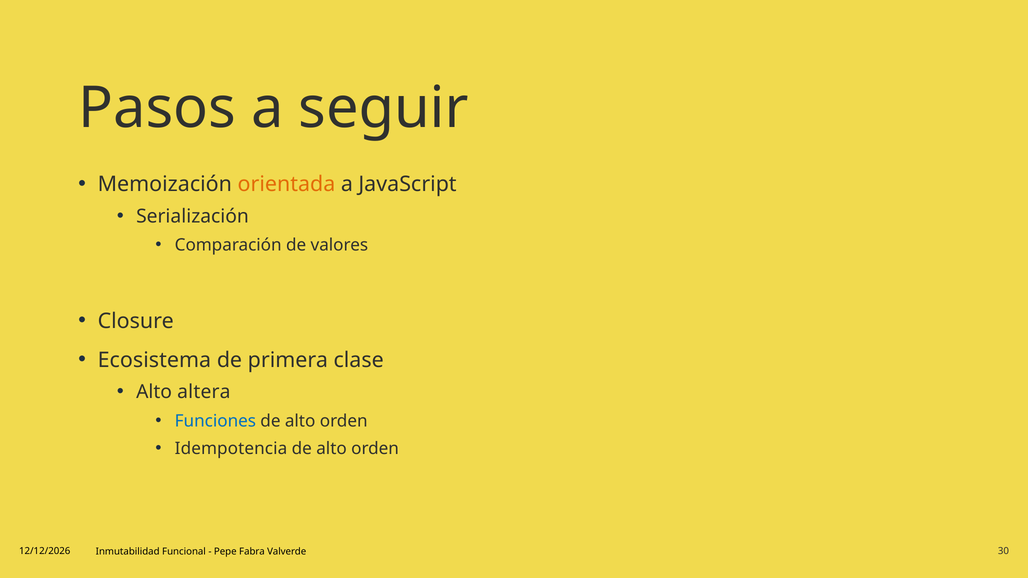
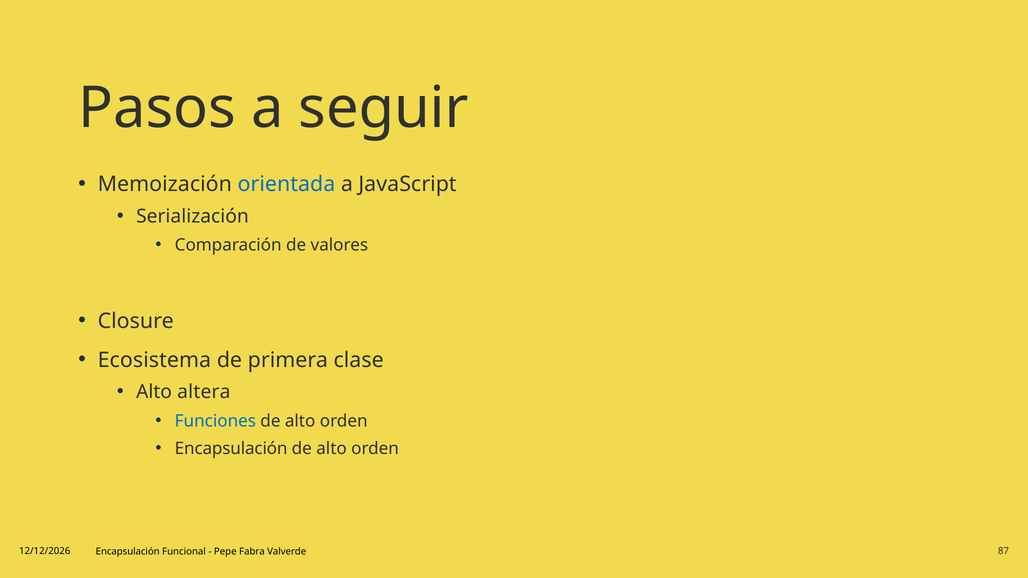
orientada colour: orange -> blue (286, 184)
Idempotencia: Idempotencia -> Encapsulación (231, 449)
Inmutabilidad: Inmutabilidad -> Encapsulación (128, 552)
30: 30 -> 87 (1003, 551)
